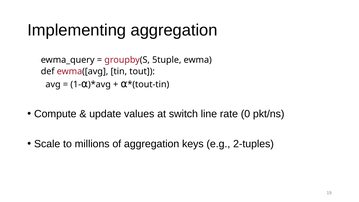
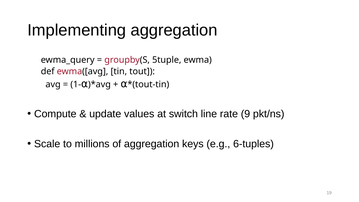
0: 0 -> 9 (245, 114)
2-tuples: 2-tuples -> 6-tuples (254, 144)
